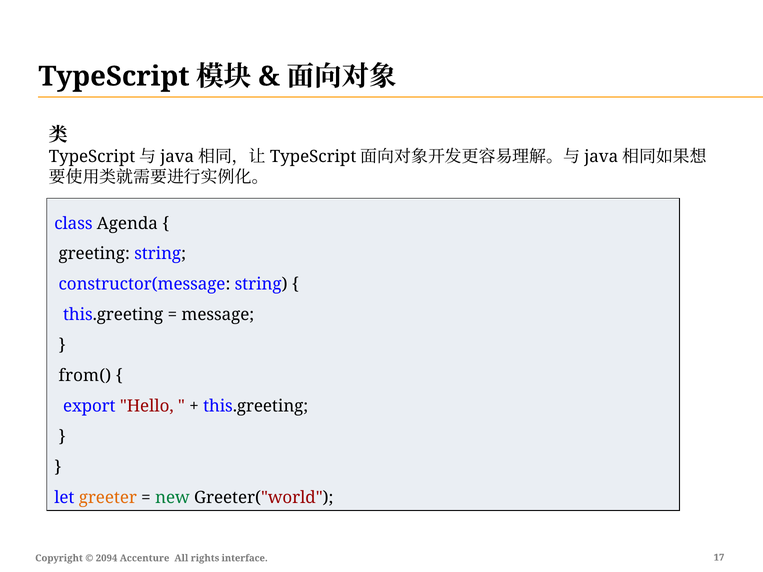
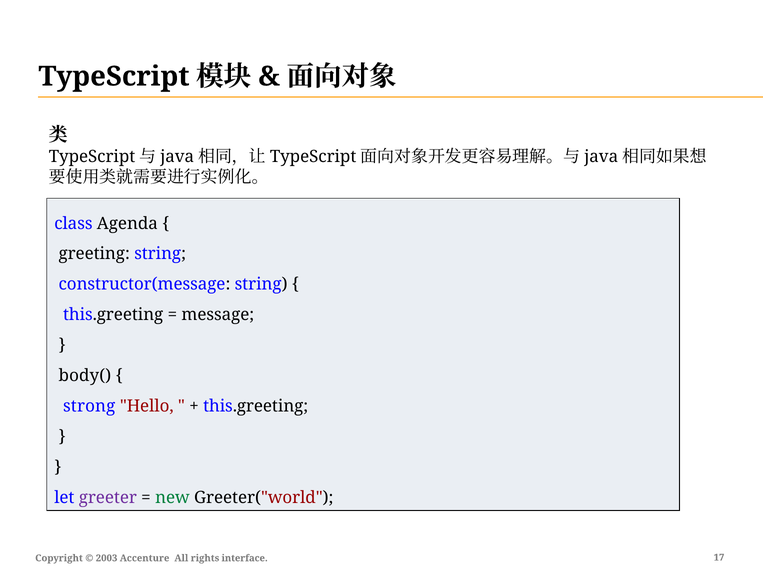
from(: from( -> body( (85, 376)
export: export -> strong (89, 406)
greeter colour: orange -> purple (108, 498)
2094: 2094 -> 2003 (107, 558)
